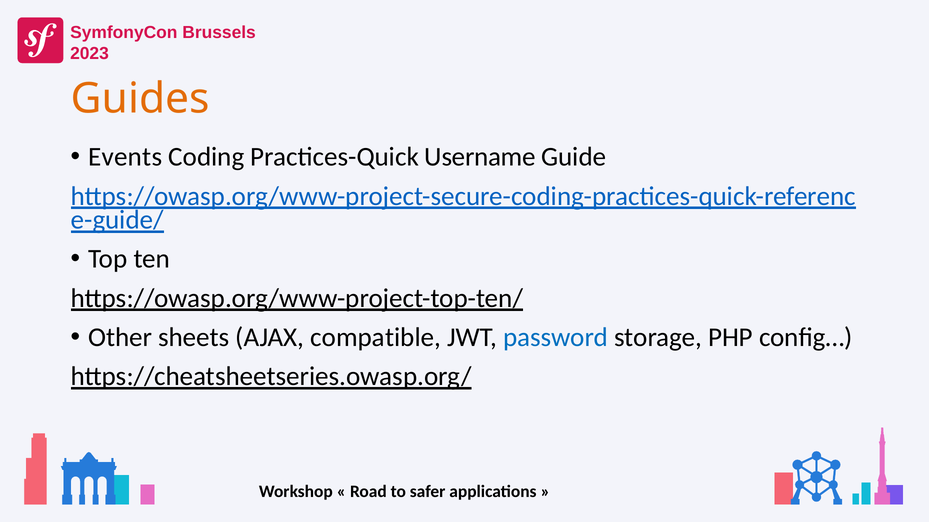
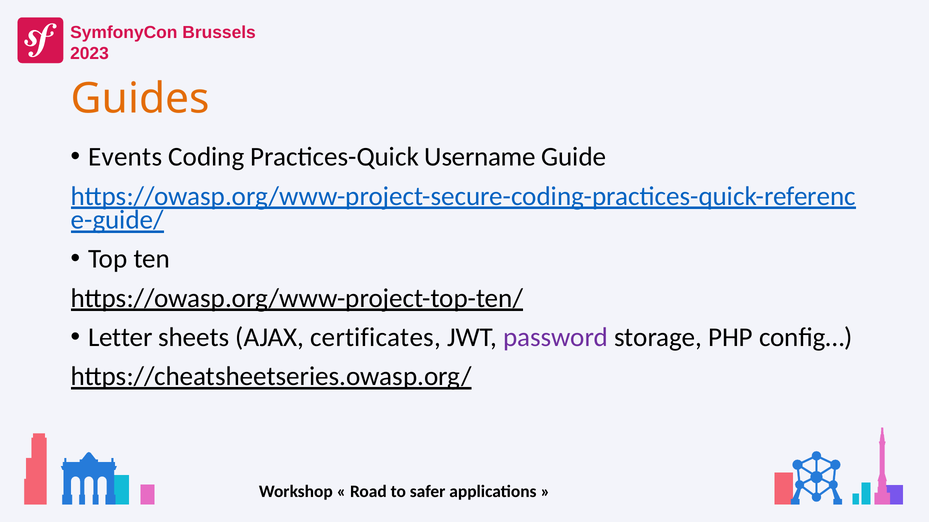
Other: Other -> Letter (120, 338)
compatible: compatible -> certificates (376, 338)
password colour: blue -> purple (556, 338)
